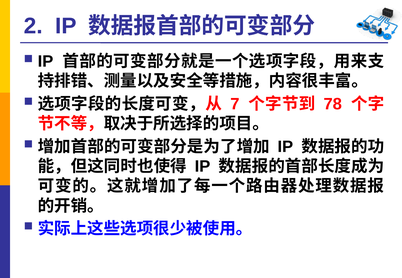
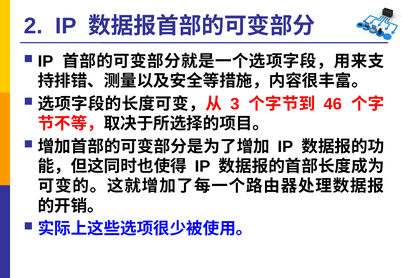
7: 7 -> 3 (235, 104)
78: 78 -> 46 (333, 104)
